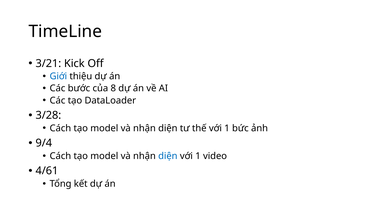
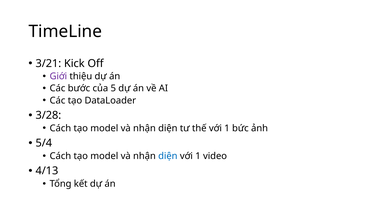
Giới colour: blue -> purple (58, 76)
8: 8 -> 5 (113, 88)
9/4: 9/4 -> 5/4 (44, 143)
4/61: 4/61 -> 4/13 (47, 171)
